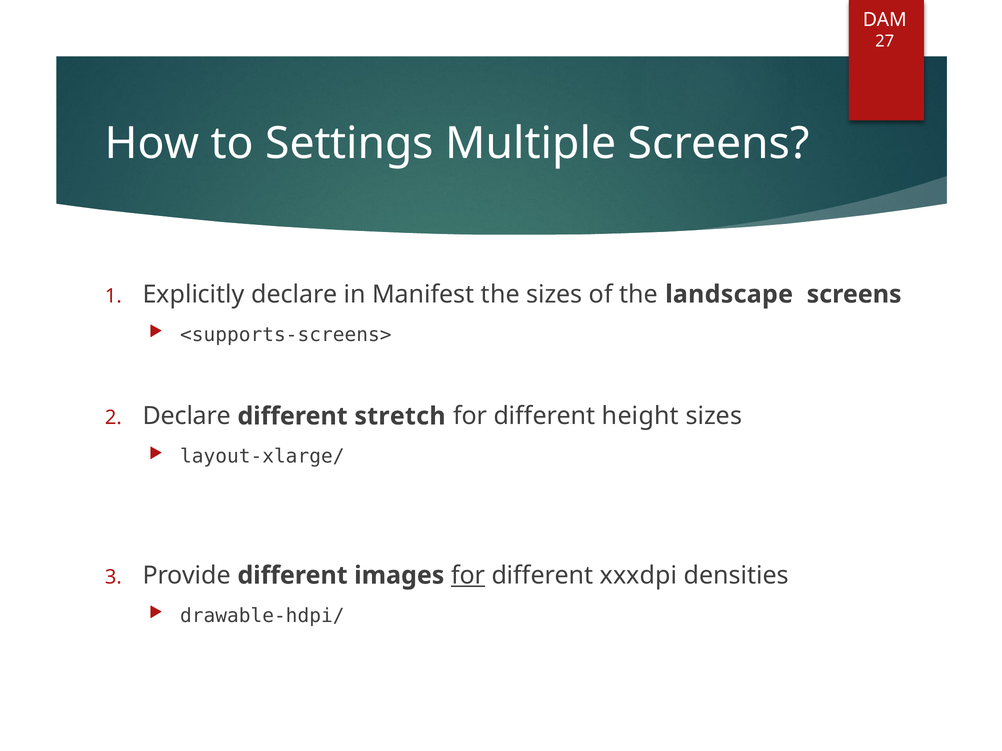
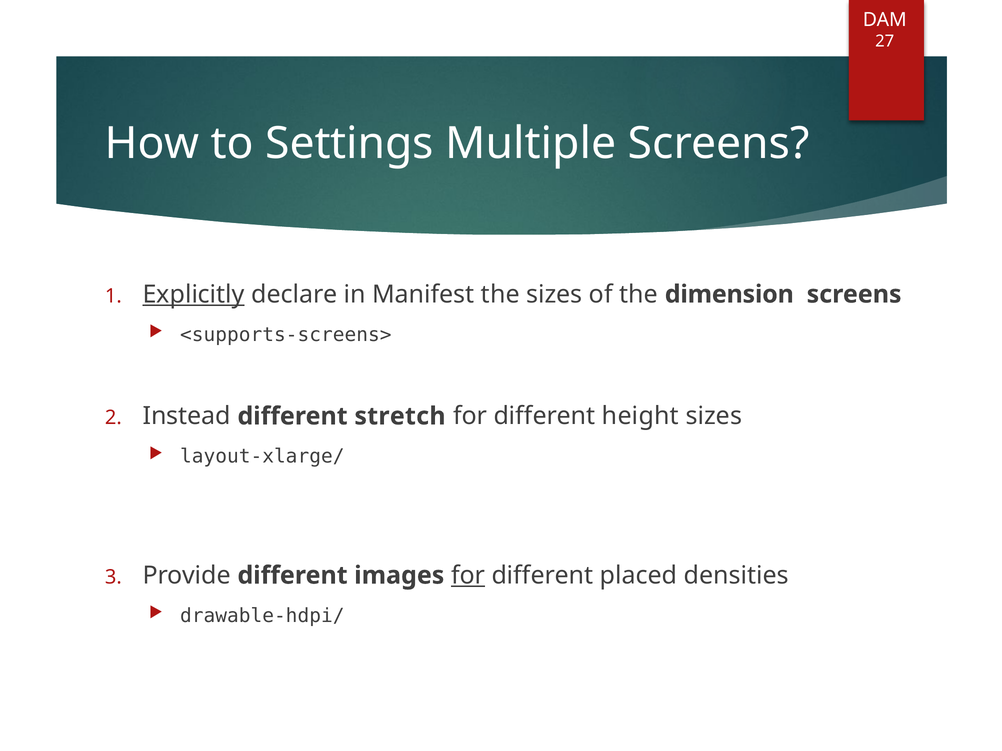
Explicitly underline: none -> present (194, 295)
landscape: landscape -> dimension (729, 295)
Declare: Declare -> Instead (187, 416)
xxxdpi: xxxdpi -> placed (639, 576)
